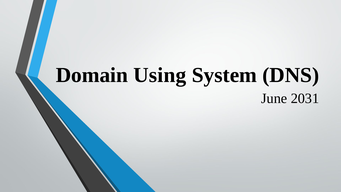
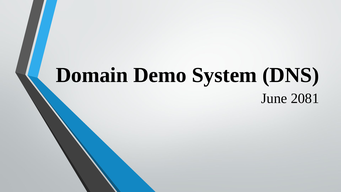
Using: Using -> Demo (160, 75)
2031: 2031 -> 2081 (305, 98)
